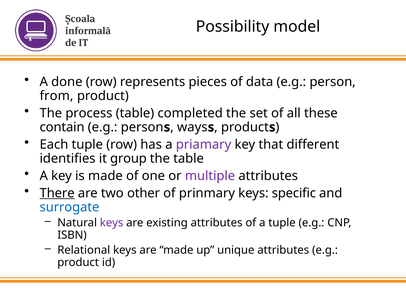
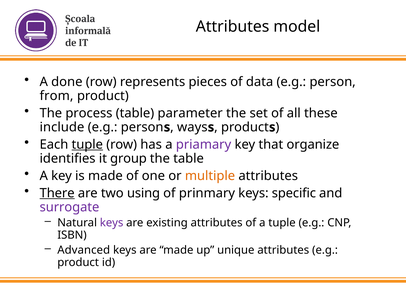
Possibility: Possibility -> Attributes (233, 27)
completed: completed -> parameter (190, 113)
contain: contain -> include (62, 127)
tuple underline: none -> present (87, 144)
different: different -> organize (313, 144)
multiple colour: purple -> orange (210, 176)
other: other -> using (144, 193)
surrogate colour: blue -> purple (69, 207)
Relational: Relational -> Advanced (84, 250)
